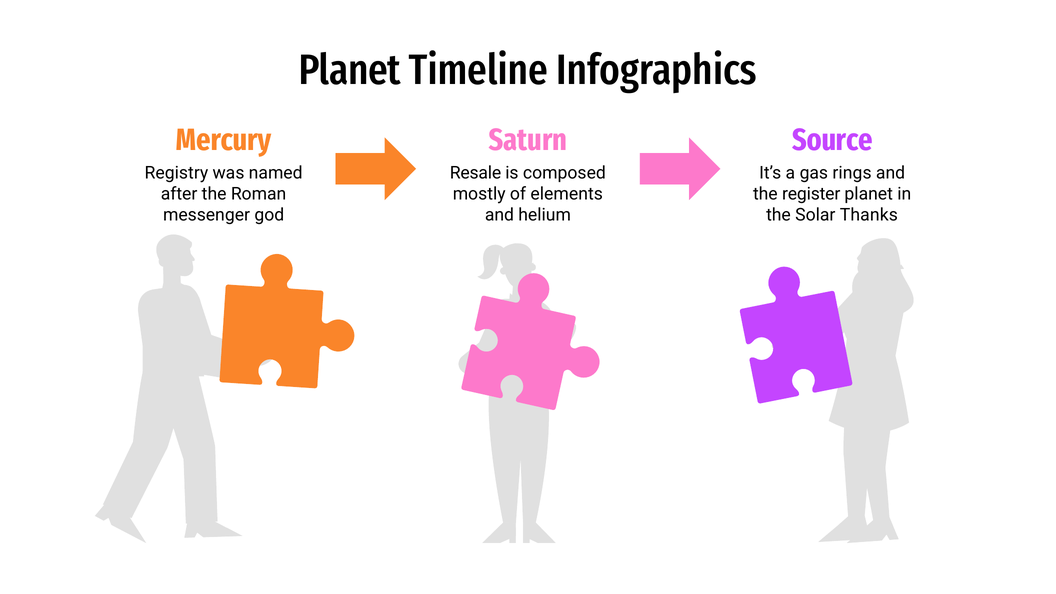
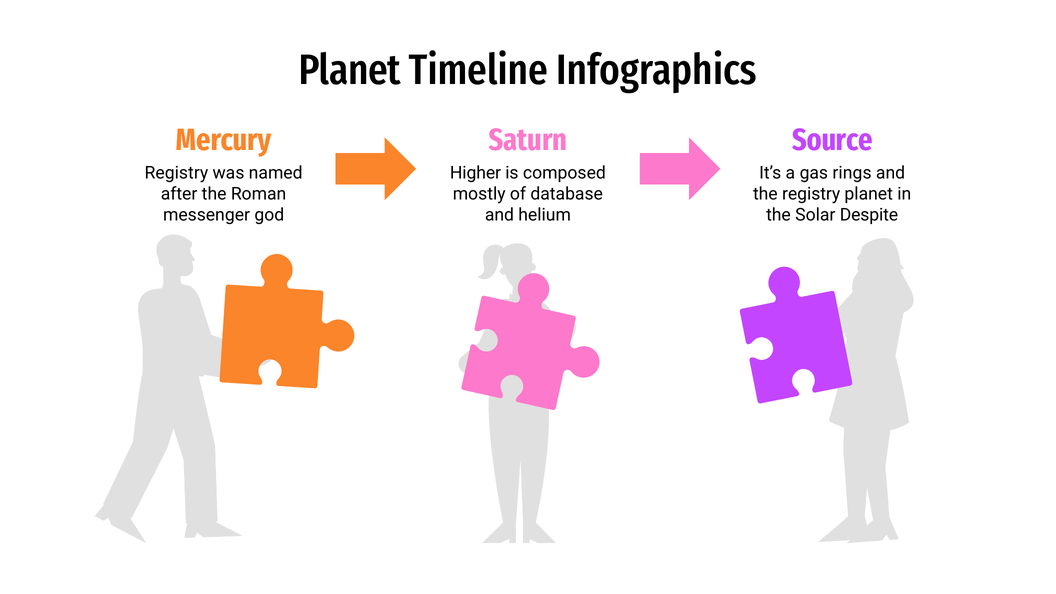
Resale: Resale -> Higher (475, 173)
elements: elements -> database (567, 194)
the register: register -> registry (811, 194)
Thanks: Thanks -> Despite (869, 215)
